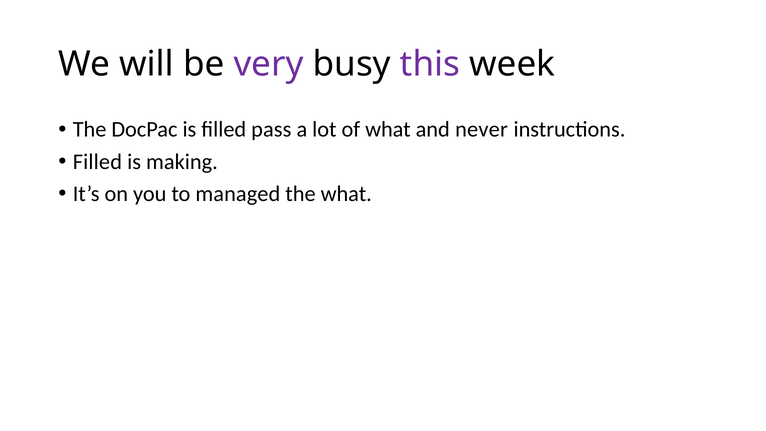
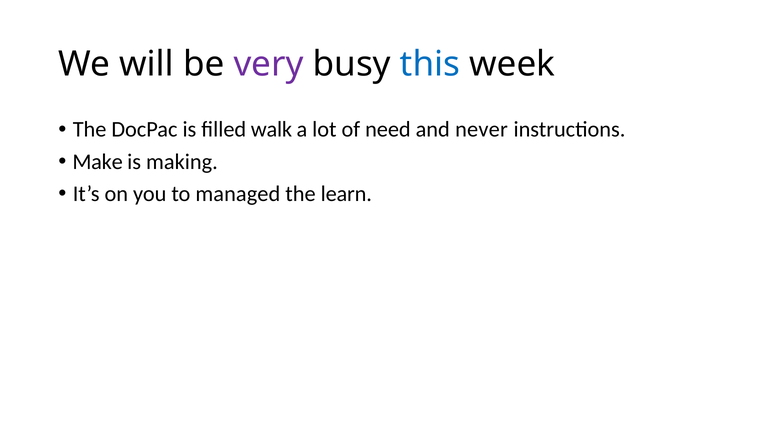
this colour: purple -> blue (430, 64)
pass: pass -> walk (271, 130)
of what: what -> need (388, 130)
Filled: Filled -> Make (98, 162)
the what: what -> learn (346, 194)
